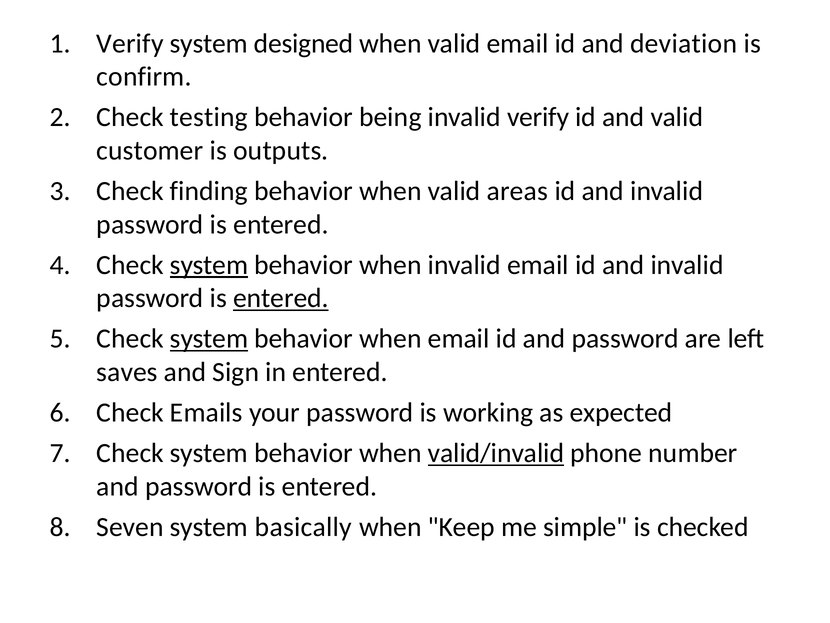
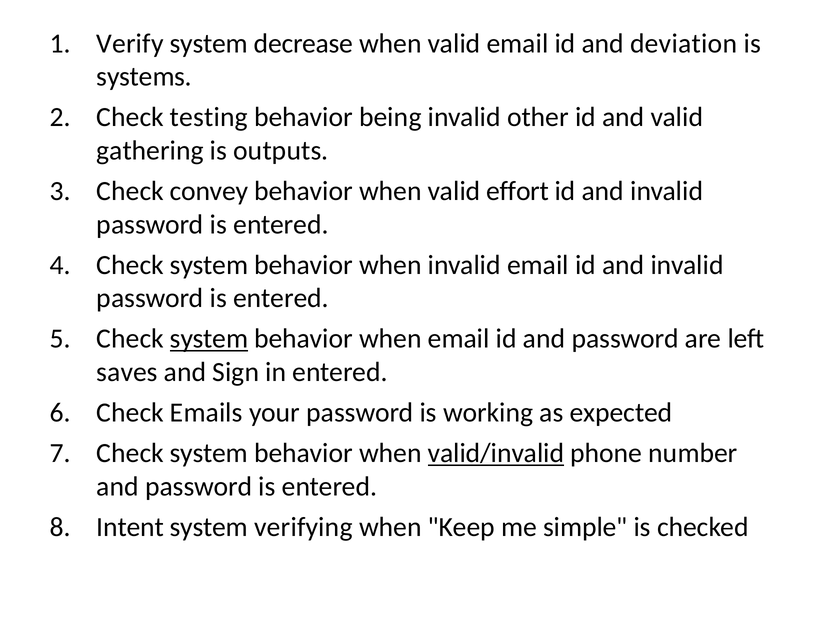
designed: designed -> decrease (304, 43)
confirm: confirm -> systems (144, 77)
invalid verify: verify -> other (538, 117)
customer: customer -> gathering (150, 150)
finding: finding -> convey (209, 191)
areas: areas -> effort (518, 191)
system underline: present -> none (209, 265)
entered underline: present -> none (281, 298)
Seven: Seven -> Intent (130, 527)
basically: basically -> verifying (303, 527)
